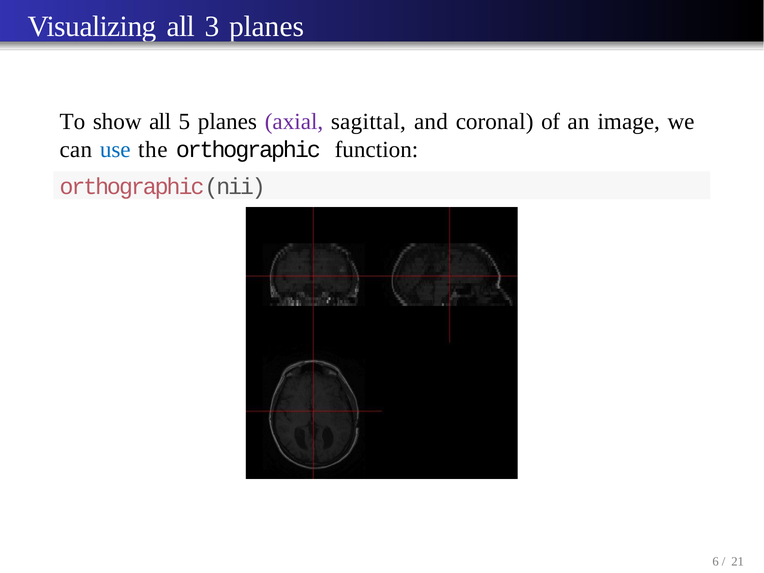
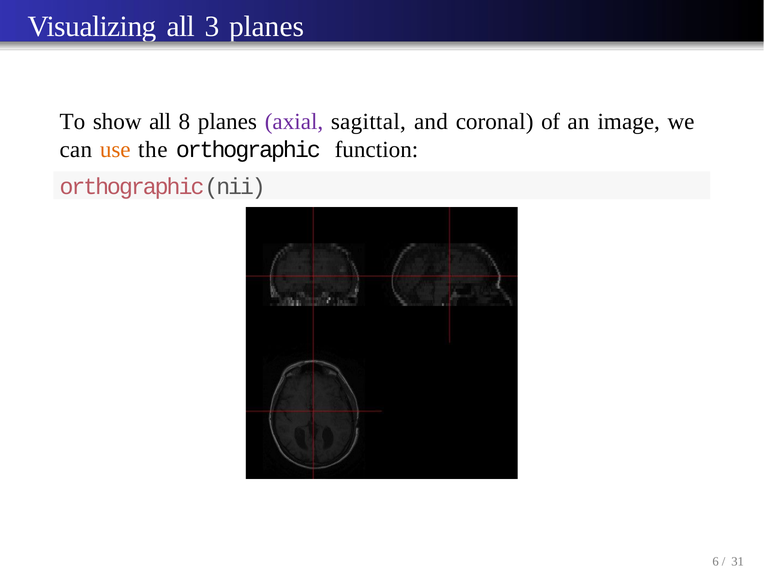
5: 5 -> 8 (184, 122)
use colour: blue -> orange (115, 150)
21: 21 -> 31 (738, 562)
